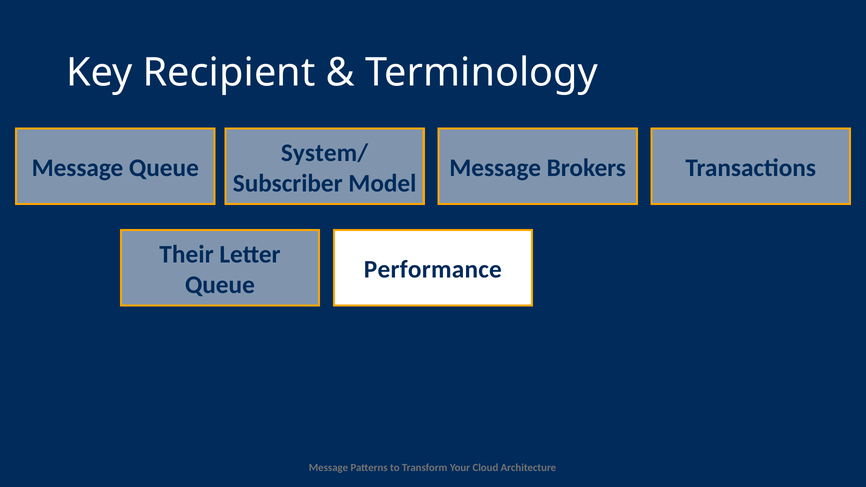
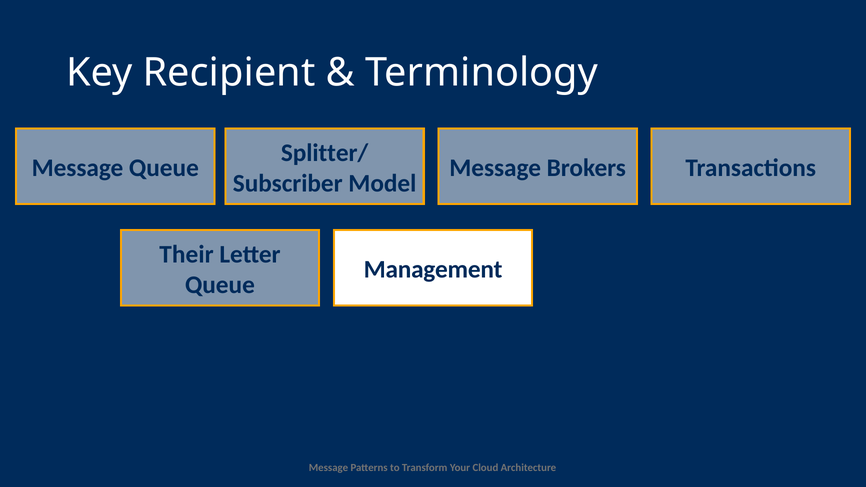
System/: System/ -> Splitter/ (325, 153)
Performance: Performance -> Management (433, 270)
